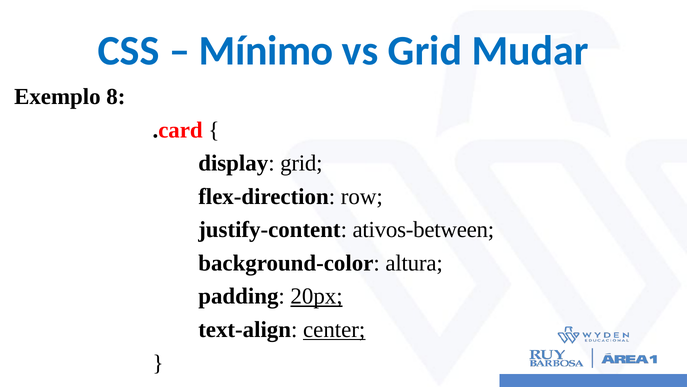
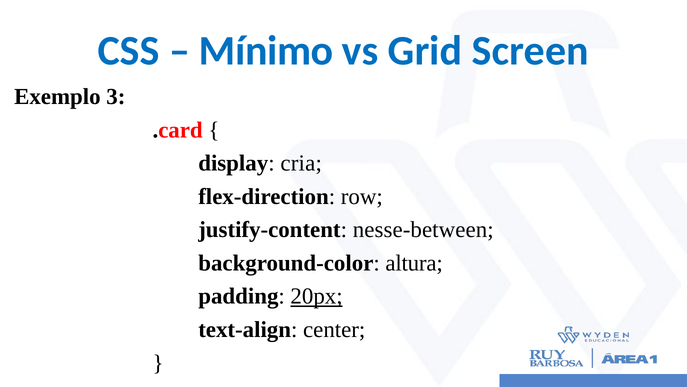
Mudar: Mudar -> Screen (530, 51)
8: 8 -> 3 (116, 97)
display grid: grid -> cria (301, 163)
ativos-between: ativos-between -> nesse-between (423, 230)
center underline: present -> none (334, 329)
